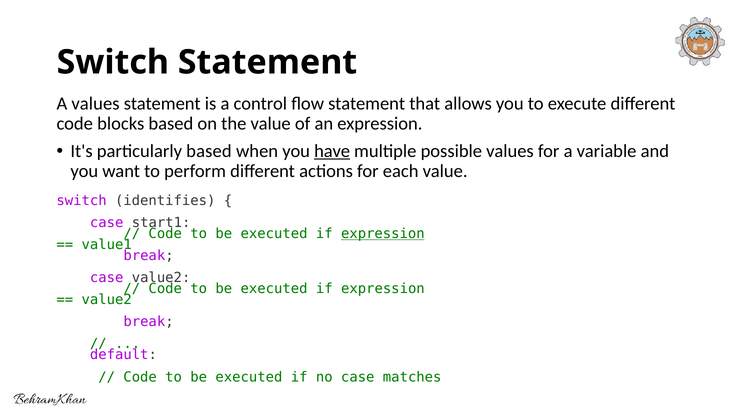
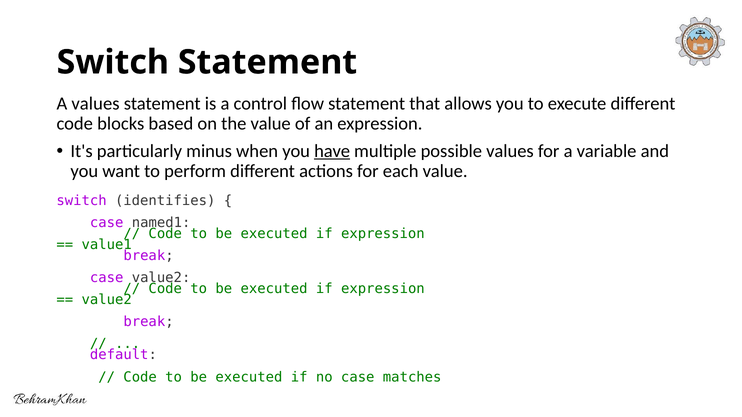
particularly based: based -> minus (209, 151)
start1: start1 -> named1 (161, 223)
expression underline: present -> none (383, 234)
